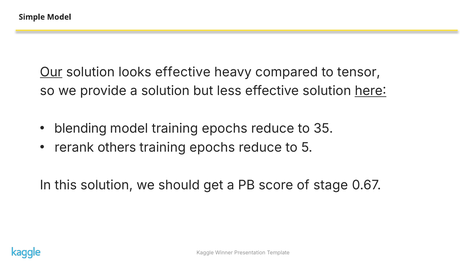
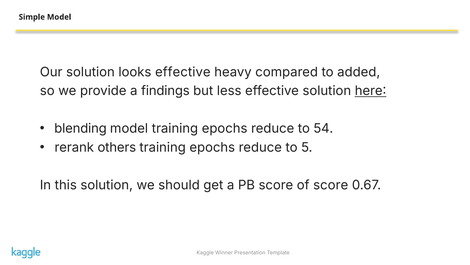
Our underline: present -> none (51, 72)
tensor: tensor -> added (359, 72)
a solution: solution -> findings (165, 91)
35: 35 -> 54 (323, 128)
of stage: stage -> score (331, 185)
